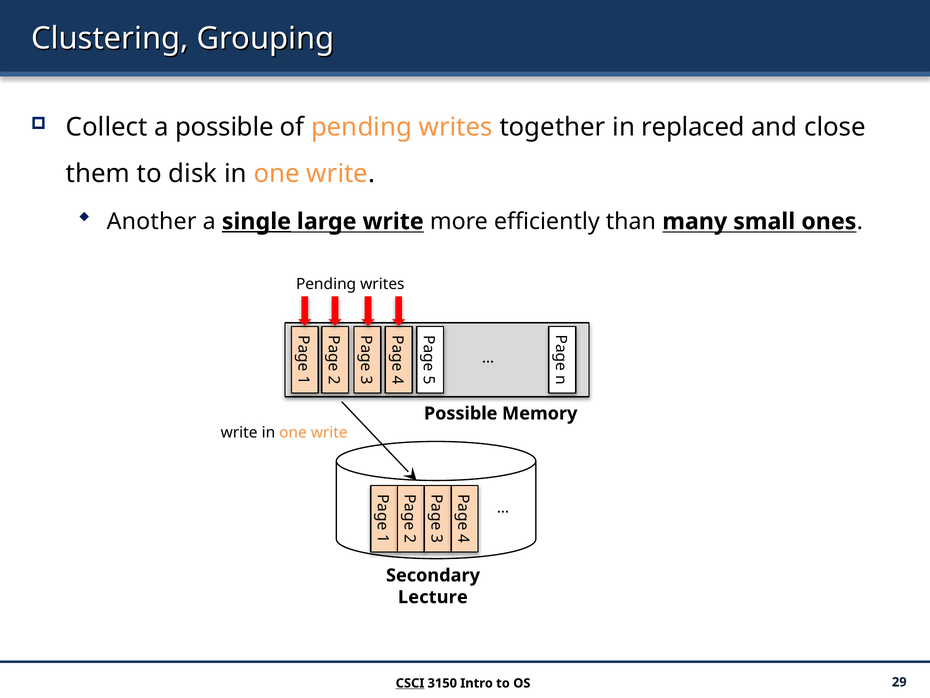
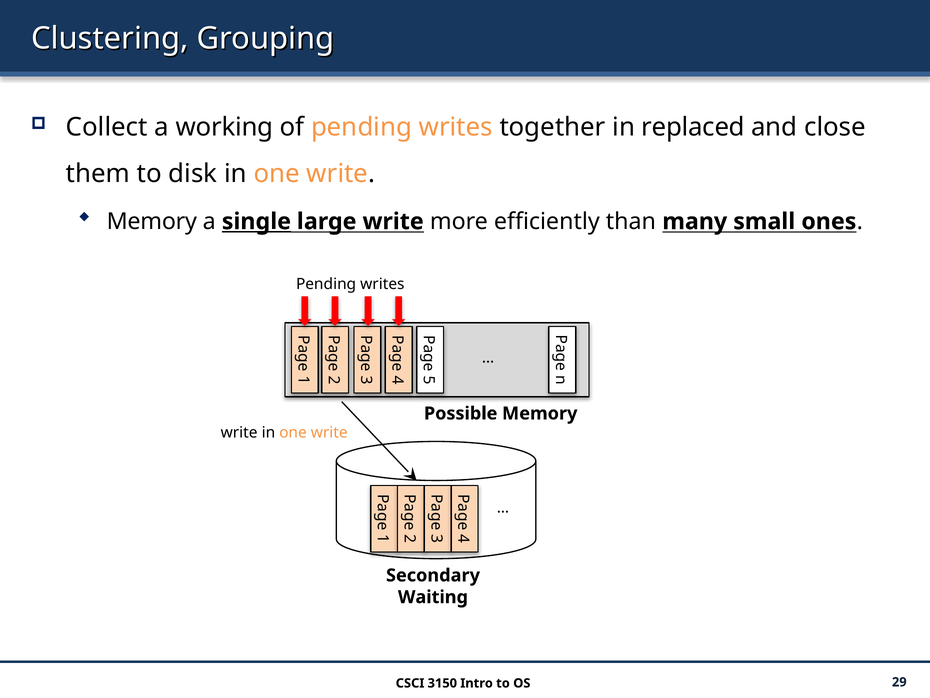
a possible: possible -> working (224, 127)
Another: Another -> Memory (152, 221)
Lecture: Lecture -> Waiting (433, 597)
CSCI underline: present -> none (410, 683)
